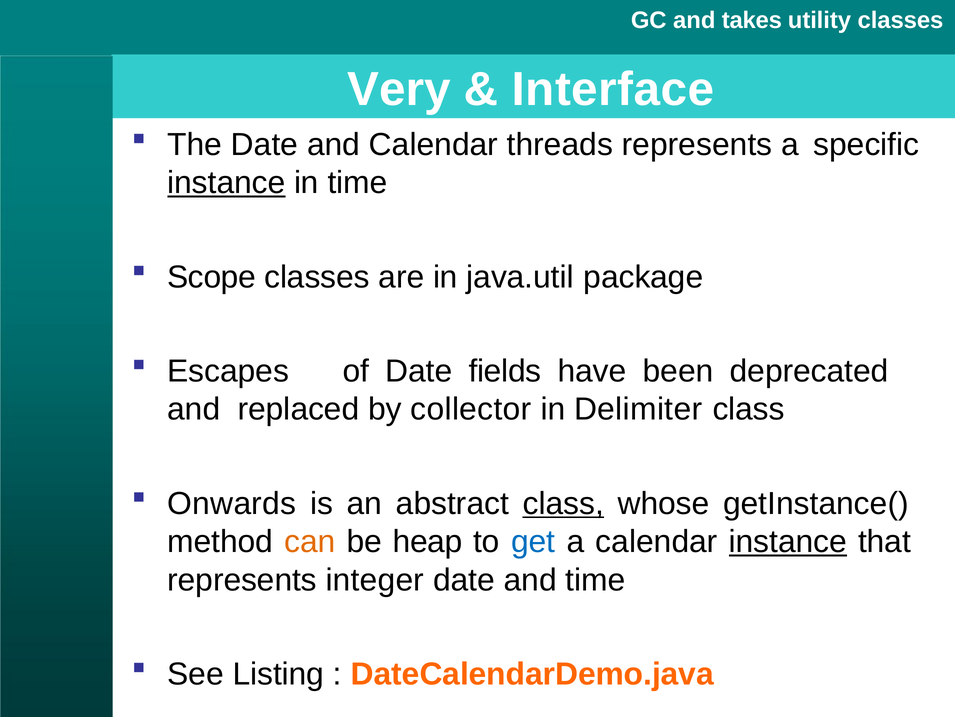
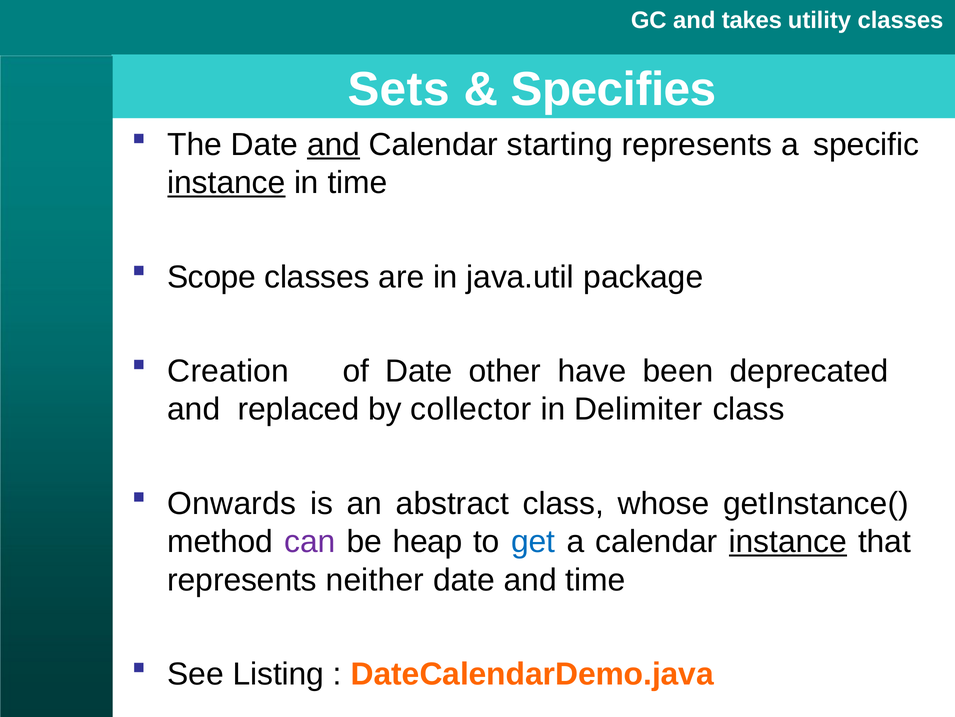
Very: Very -> Sets (399, 90)
Interface: Interface -> Specifies (614, 90)
and underline: none -> present (334, 145)
threads: threads -> starting (560, 145)
Escapes: Escapes -> Creation (228, 371)
fields: fields -> other (505, 371)
class underline: present -> none (563, 503)
can colour: orange -> purple (310, 541)
integer: integer -> neither (375, 579)
